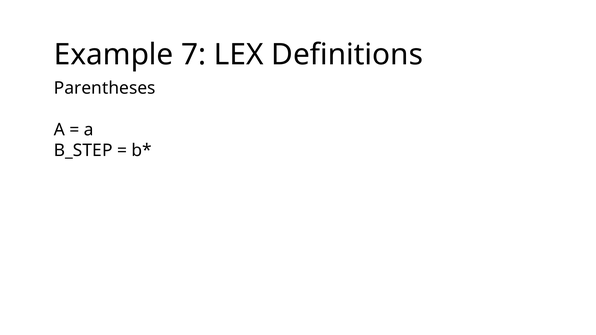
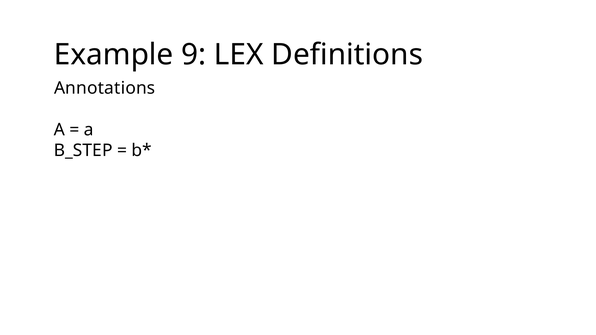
7: 7 -> 9 (194, 55)
Parentheses: Parentheses -> Annotations (105, 88)
